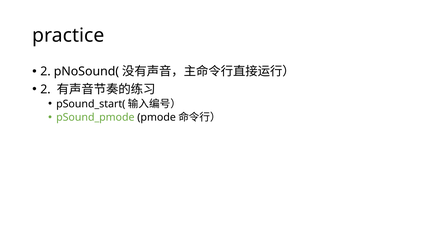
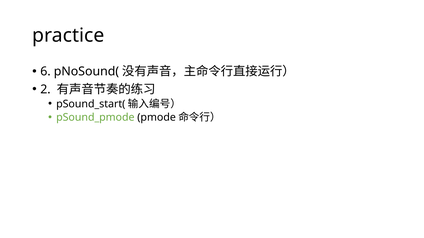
2: 2 -> 6 (45, 72)
